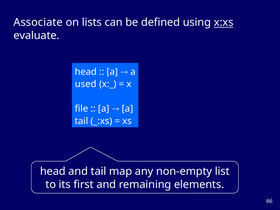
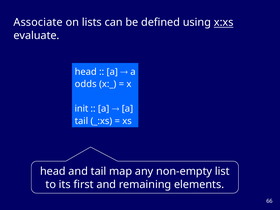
used: used -> odds (86, 84)
file: file -> init (81, 109)
